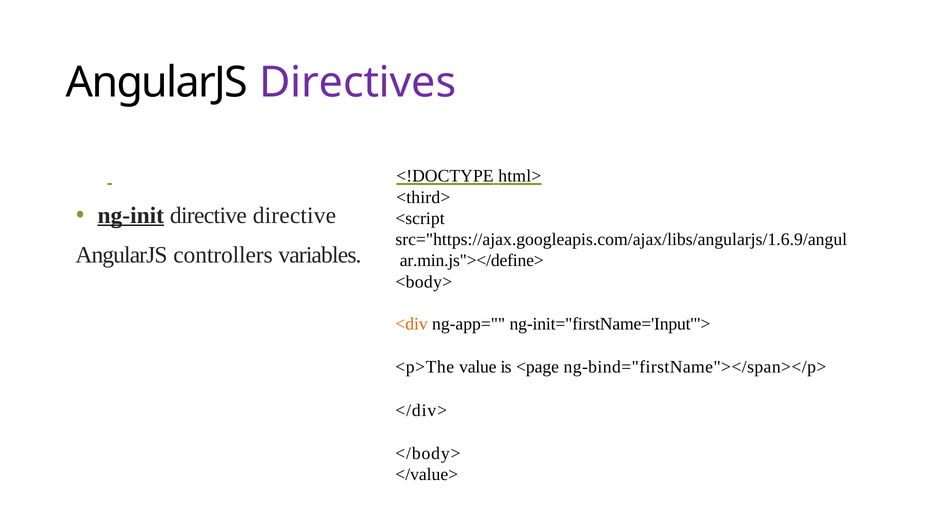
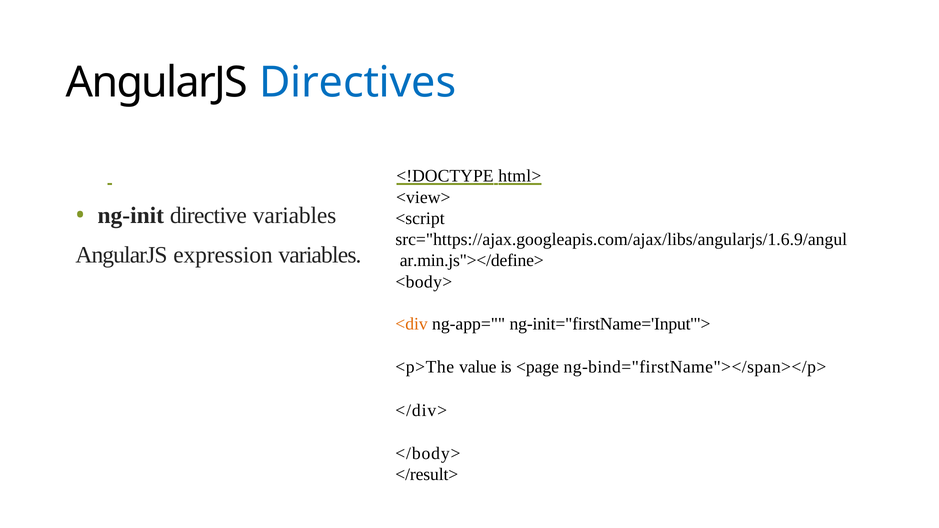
Directives colour: purple -> blue (358, 83)
<third>: <third> -> <view> (423, 197)
ng-init underline: present -> none (131, 215)
directive directive: directive -> variables (295, 215)
controllers: controllers -> expression (223, 255)
</value>: </value> -> </result> (427, 475)
